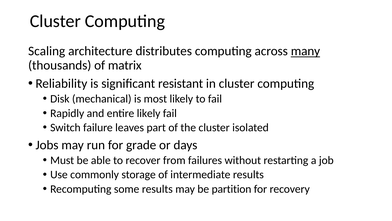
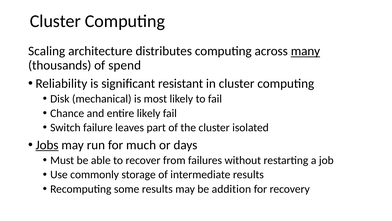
matrix: matrix -> spend (125, 65)
Rapidly: Rapidly -> Chance (67, 113)
Jobs underline: none -> present (47, 145)
grade: grade -> much (141, 145)
partition: partition -> addition (231, 189)
